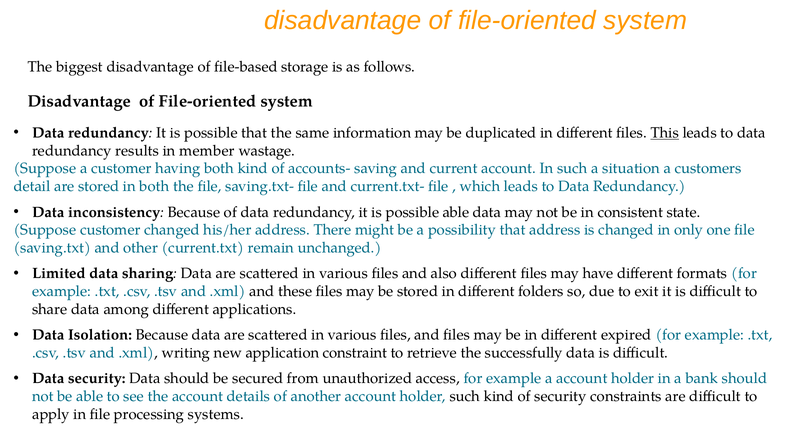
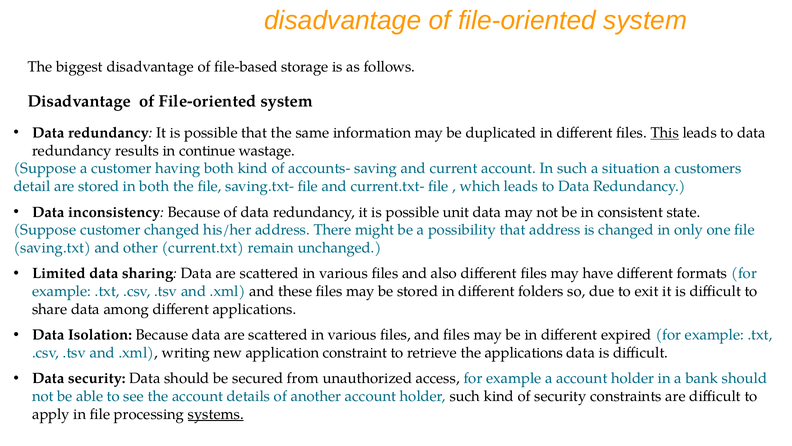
member: member -> continue (207, 151)
possible able: able -> unit (456, 212)
the successfully: successfully -> applications (524, 352)
systems underline: none -> present (216, 414)
